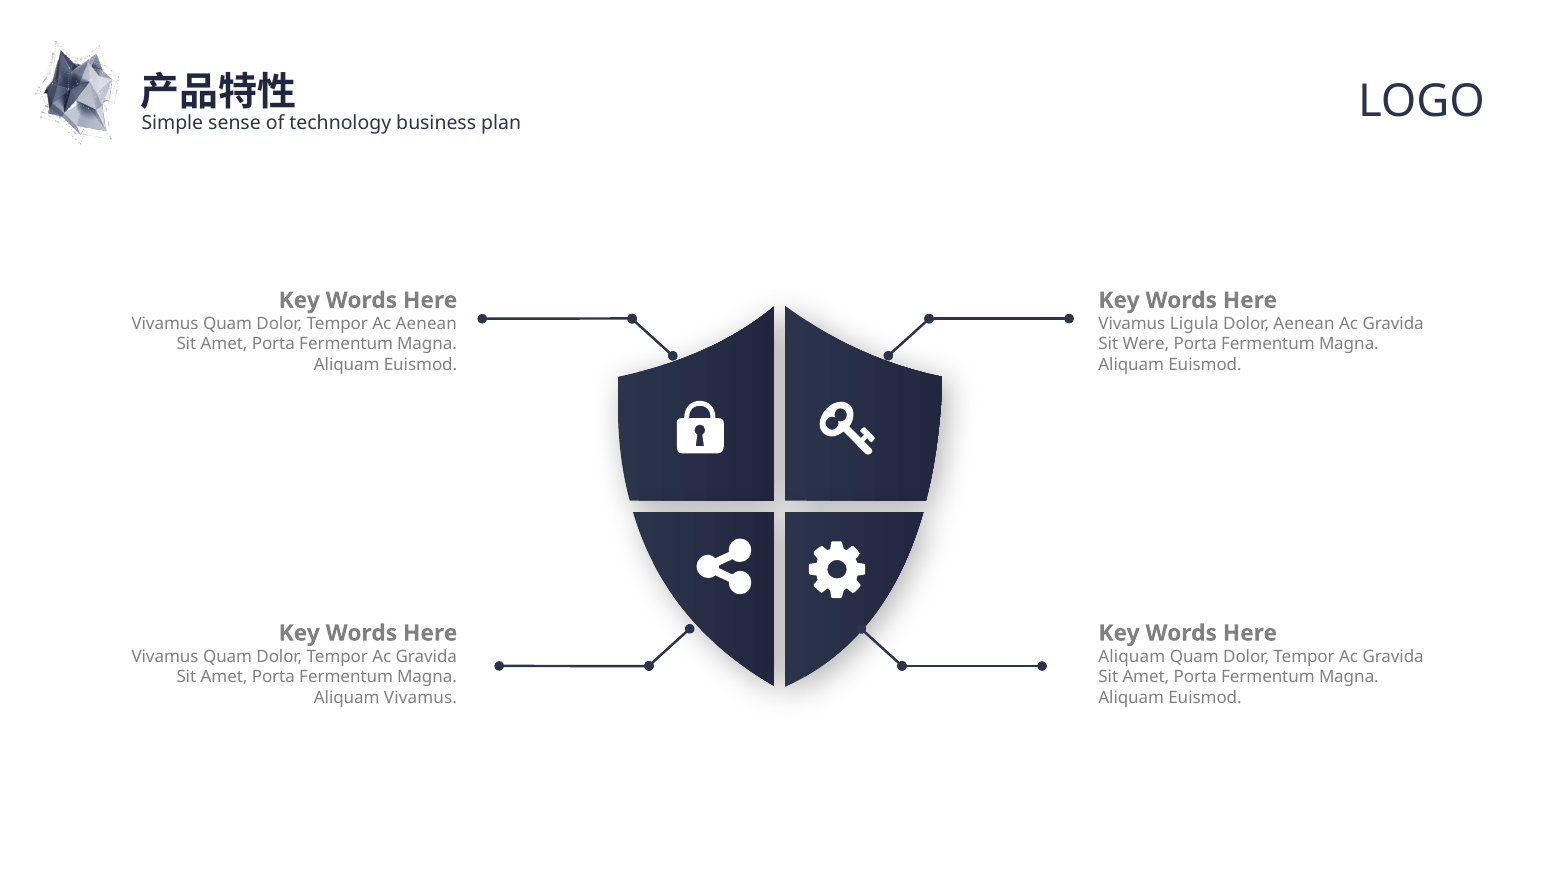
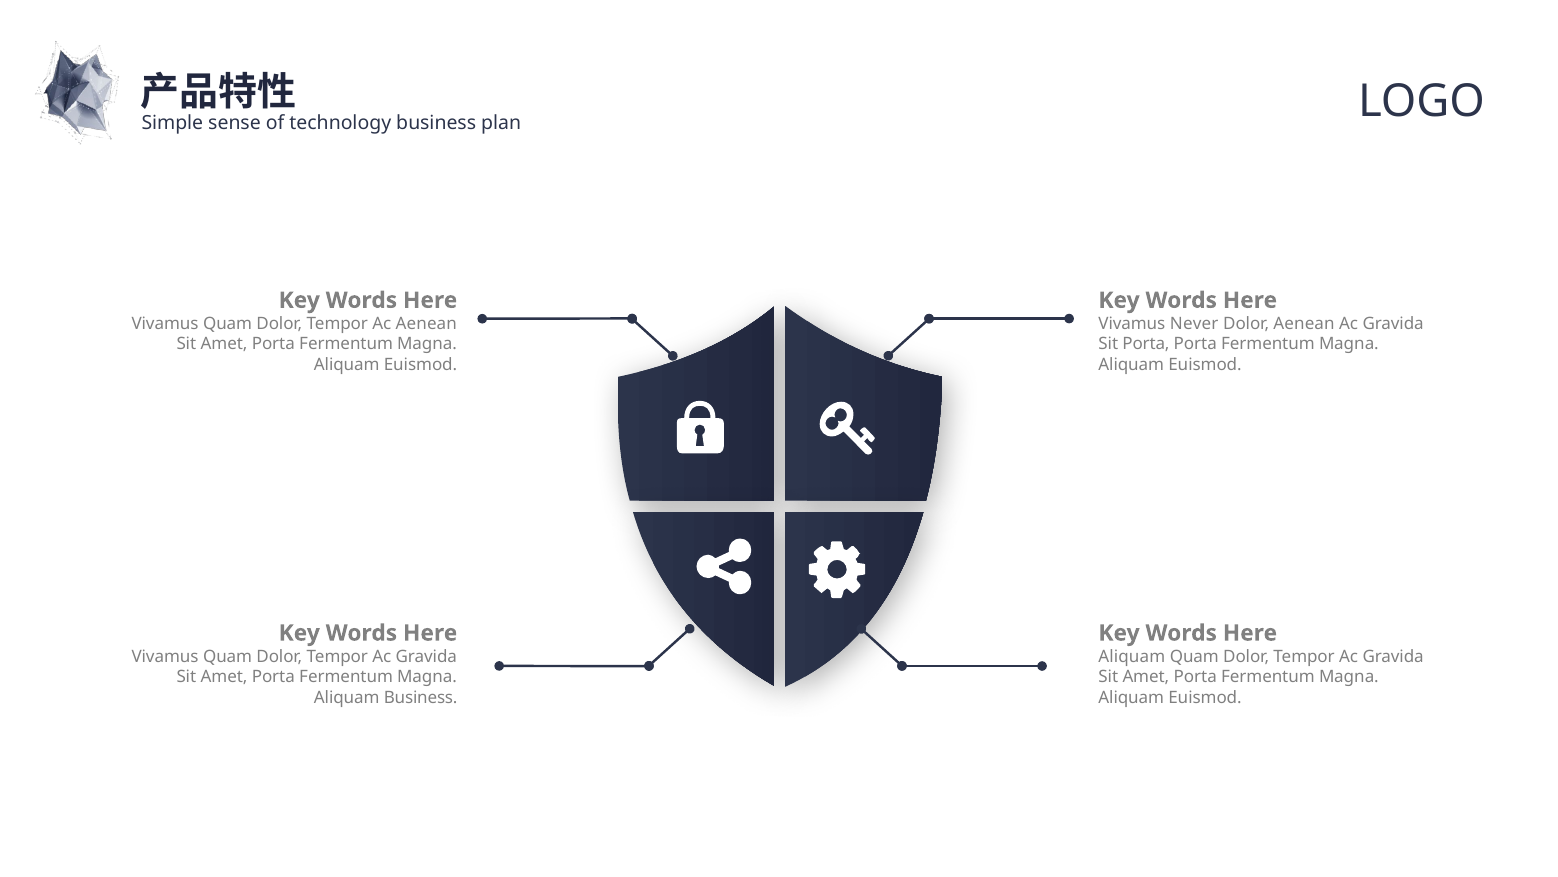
Ligula: Ligula -> Never (1194, 324)
Sit Were: Were -> Porta (1146, 344)
Aliquam Vivamus: Vivamus -> Business (421, 697)
